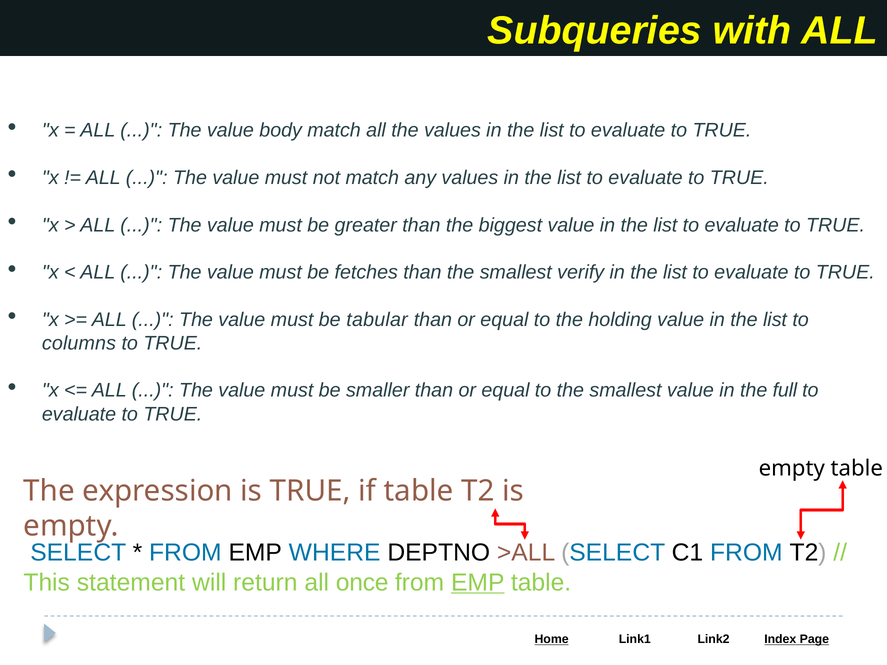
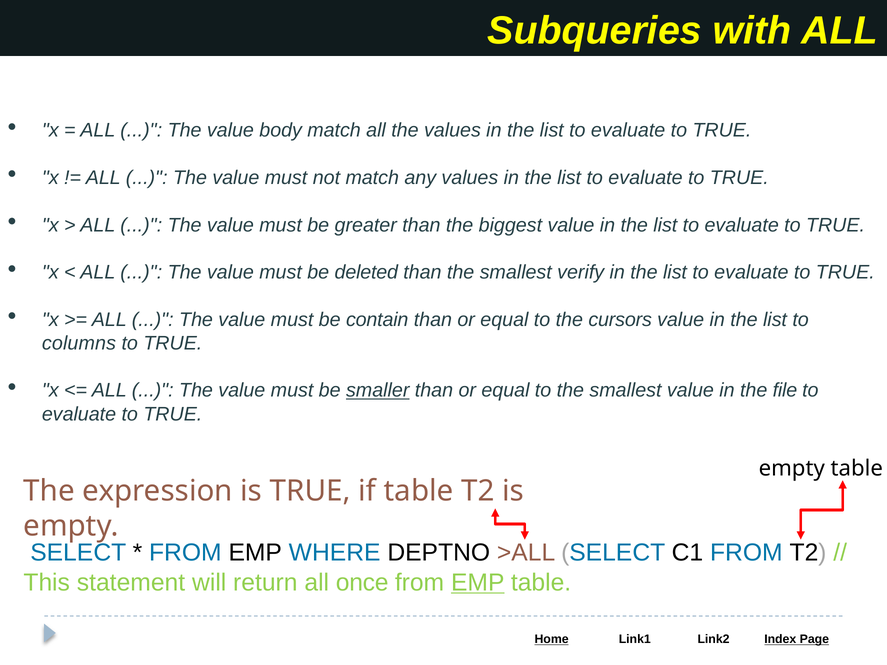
fetches: fetches -> deleted (366, 272)
tabular: tabular -> contain (377, 320)
holding: holding -> cursors (620, 320)
smaller underline: none -> present (378, 391)
full: full -> file (785, 391)
